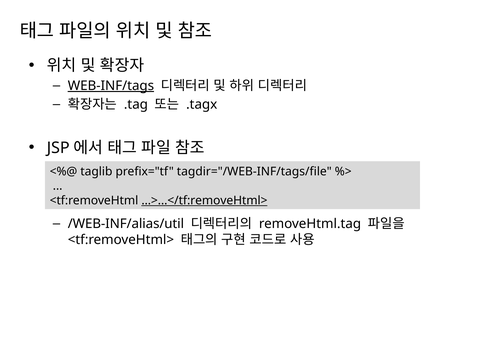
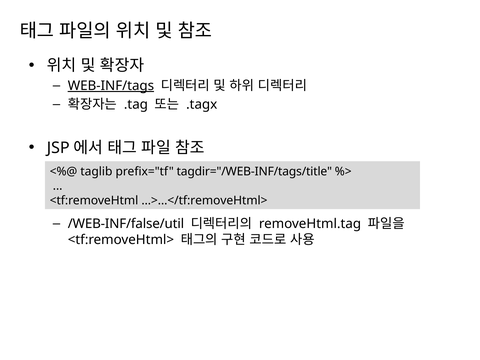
tagdir="/WEB-INF/tags/file: tagdir="/WEB-INF/tags/file -> tagdir="/WEB-INF/tags/title (254, 172)
...>...</tf:removeHtml> underline: present -> none (204, 200)
/WEB-INF/alias/util: /WEB-INF/alias/util -> /WEB-INF/false/util (126, 224)
